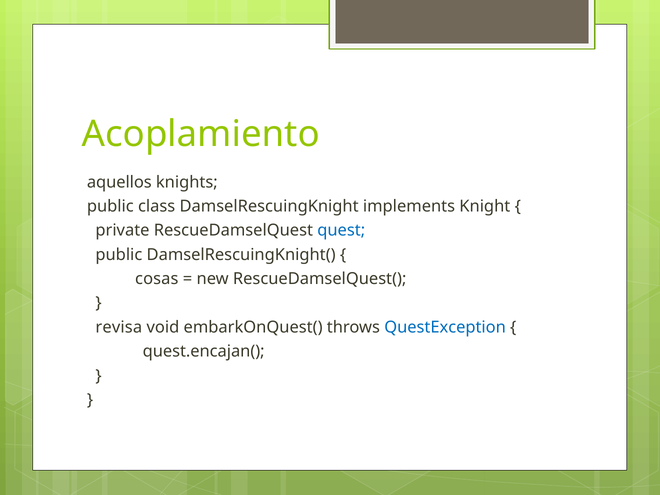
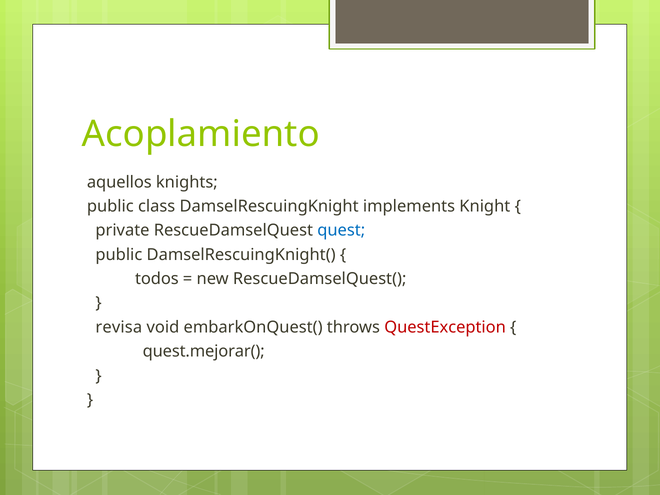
cosas: cosas -> todos (157, 279)
QuestException colour: blue -> red (445, 327)
quest.encajan(: quest.encajan( -> quest.mejorar( (204, 351)
